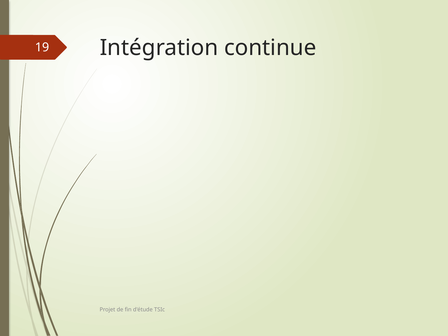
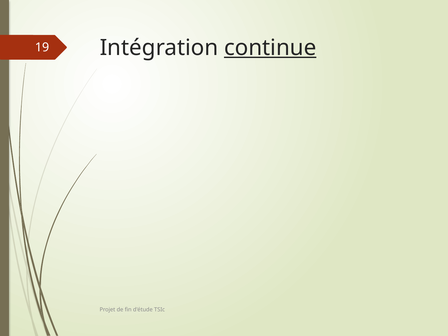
continue underline: none -> present (270, 48)
